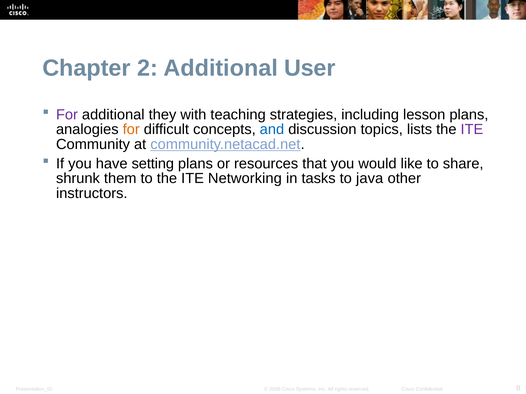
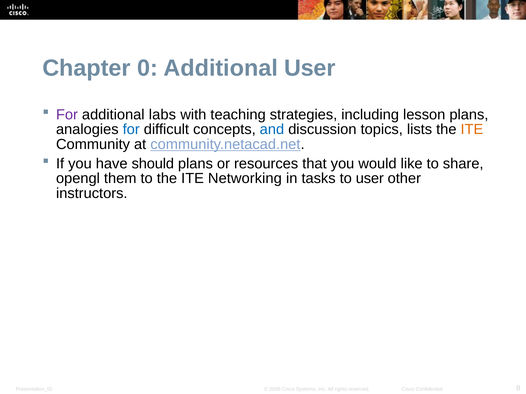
2: 2 -> 0 (148, 68)
they: they -> labs (162, 115)
for colour: orange -> blue (131, 130)
ITE colour: purple -> orange (472, 130)
setting: setting -> should (153, 164)
shrunk: shrunk -> opengl (78, 179)
to java: java -> user (370, 179)
